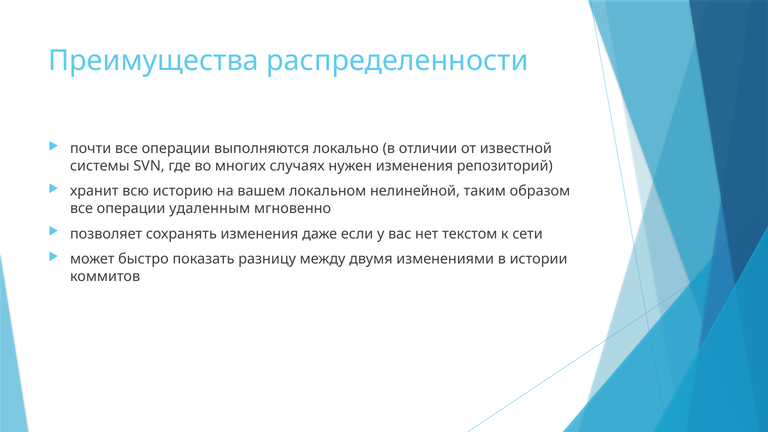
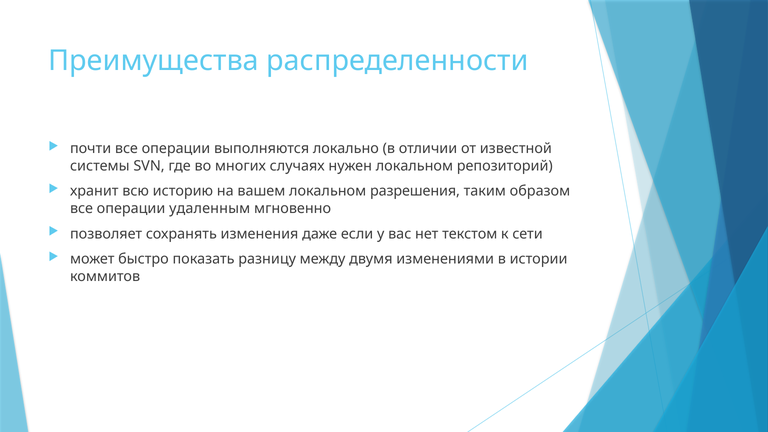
нужен изменения: изменения -> локальном (414, 166)
нелинейной: нелинейной -> разрешения (415, 191)
